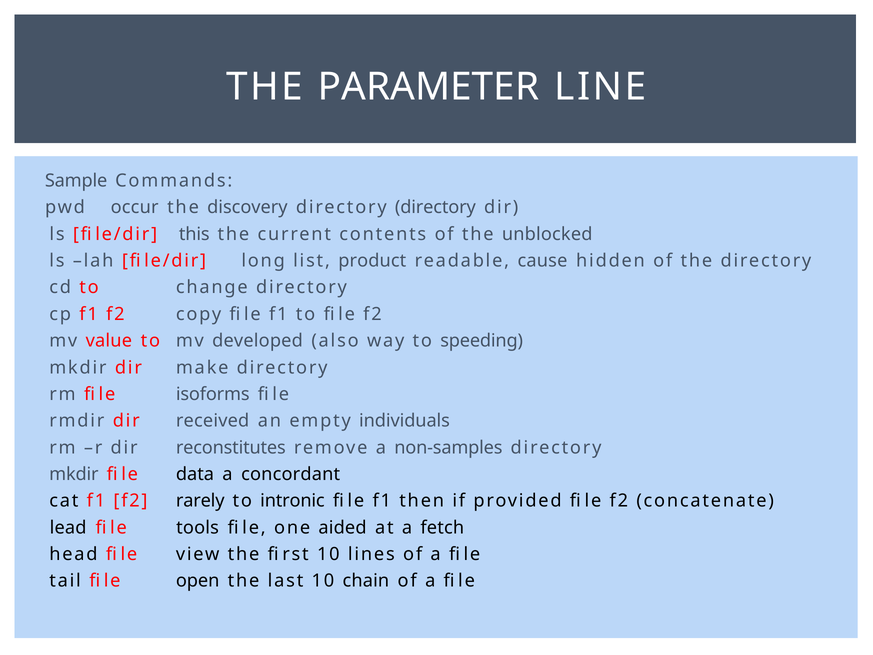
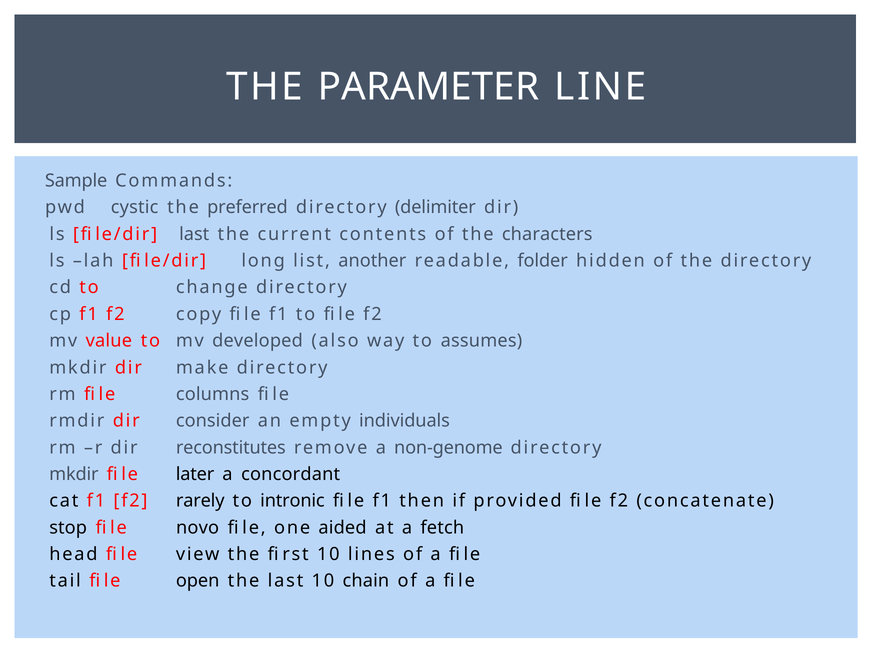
occur: occur -> cystic (135, 207)
discovery: discovery -> preferred (247, 207)
directory directory: directory -> delimiter (435, 207)
file/dir this: this -> last (194, 234)
unblocked: unblocked -> characters (547, 234)
product: product -> another (372, 261)
cause: cause -> folder (543, 261)
speeding: speeding -> assumes (481, 341)
isoforms: isoforms -> columns (213, 394)
received: received -> consider (213, 421)
non-samples: non-samples -> non-genome (448, 447)
data: data -> later (195, 474)
lead: lead -> stop (68, 527)
tools: tools -> novo (198, 527)
